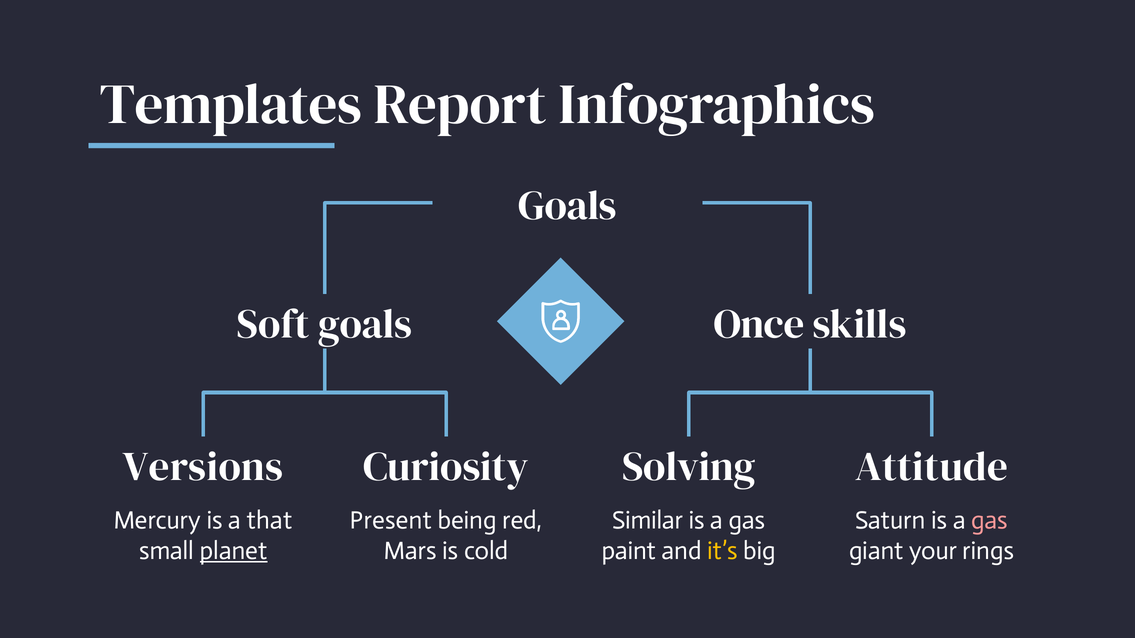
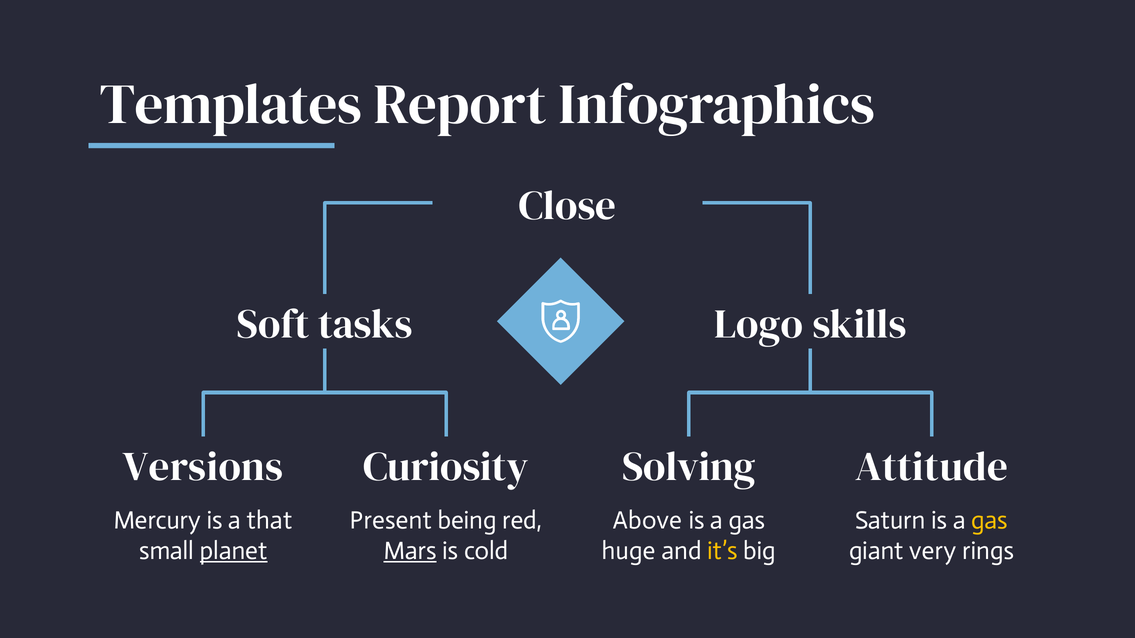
Goals: Goals -> Close (567, 206)
Soft goals: goals -> tasks (365, 324)
Once: Once -> Logo (759, 324)
Similar: Similar -> Above (647, 521)
gas colour: pink -> yellow (990, 521)
Mars underline: none -> present (410, 551)
paint: paint -> huge (629, 551)
your: your -> very (933, 551)
